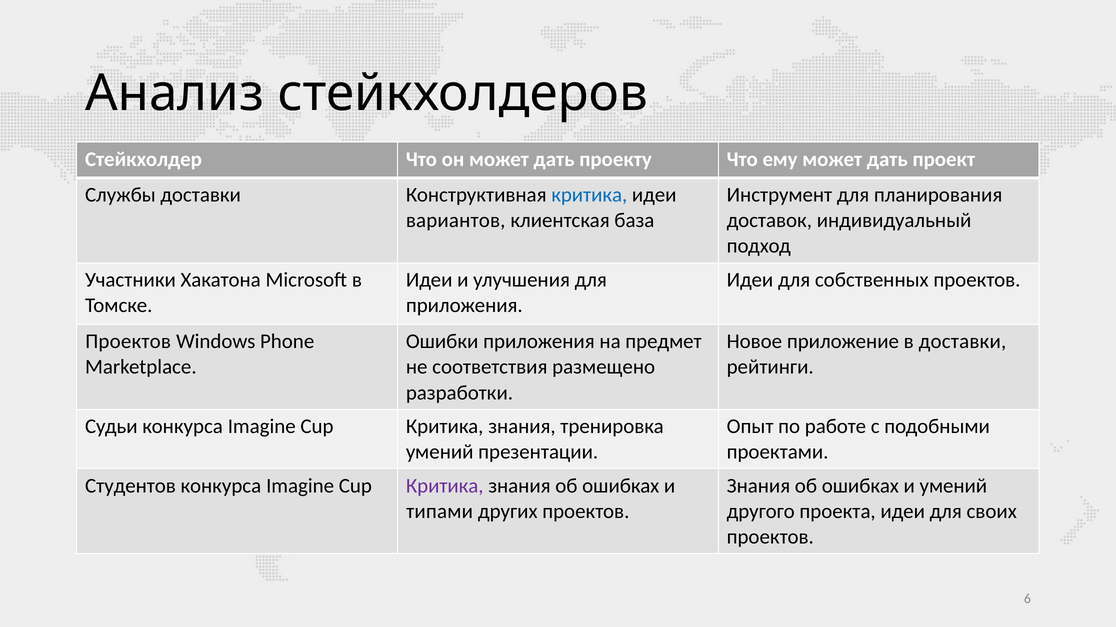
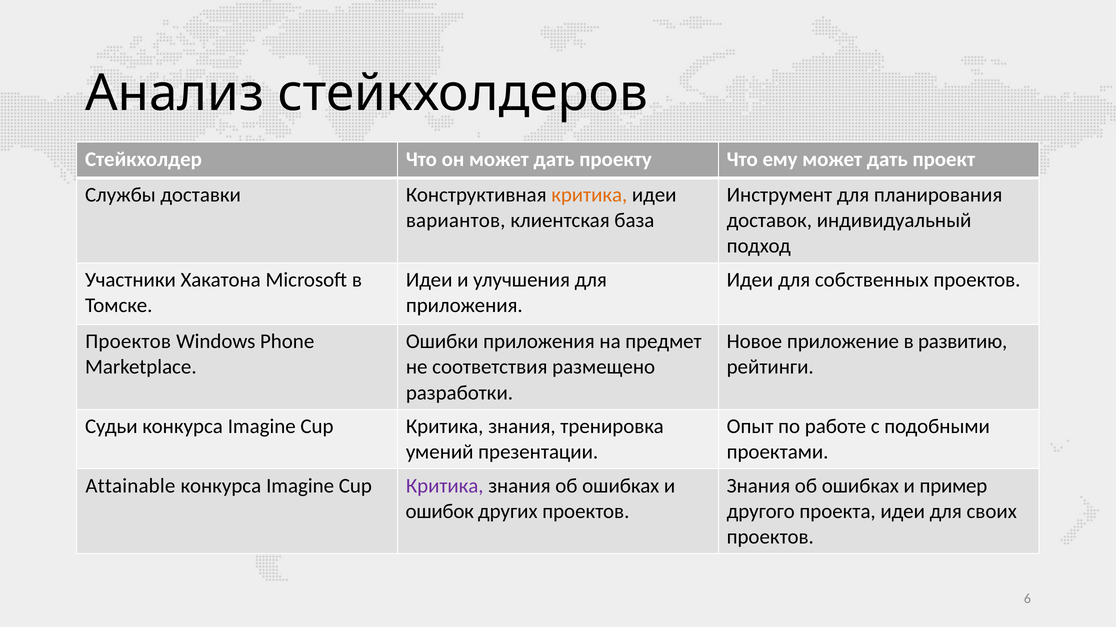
критика colour: blue -> orange (589, 195)
в доставки: доставки -> развитию (963, 342)
Студентов: Студентов -> Attainable (130, 486)
и умений: умений -> пример (953, 486)
типами: типами -> ошибок (440, 512)
